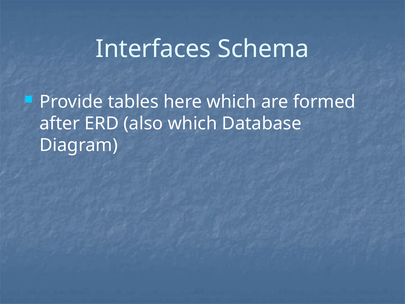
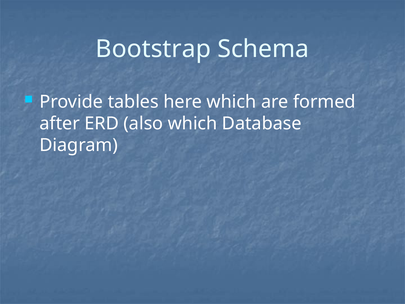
Interfaces: Interfaces -> Bootstrap (153, 49)
